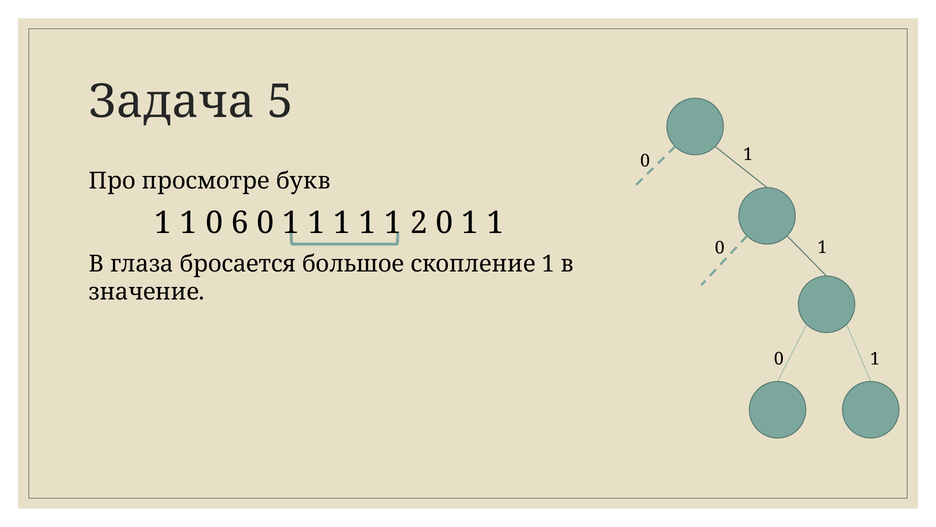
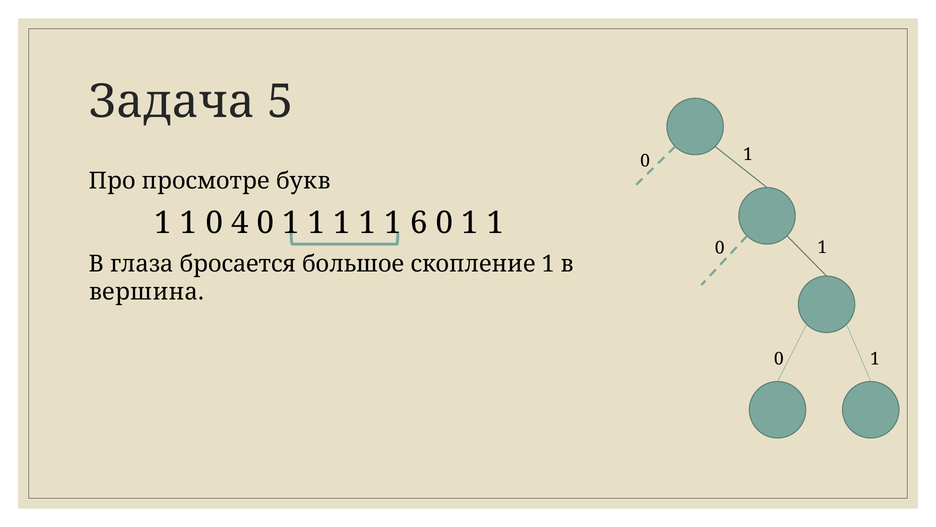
6: 6 -> 4 (240, 223)
2: 2 -> 6 (419, 223)
значение: значение -> вершина (147, 292)
